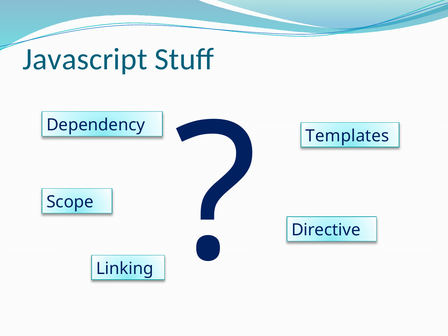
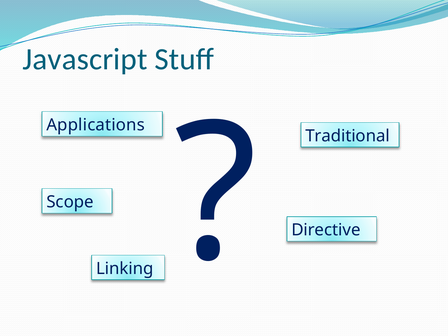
Dependency: Dependency -> Applications (96, 125)
Templates: Templates -> Traditional (348, 136)
